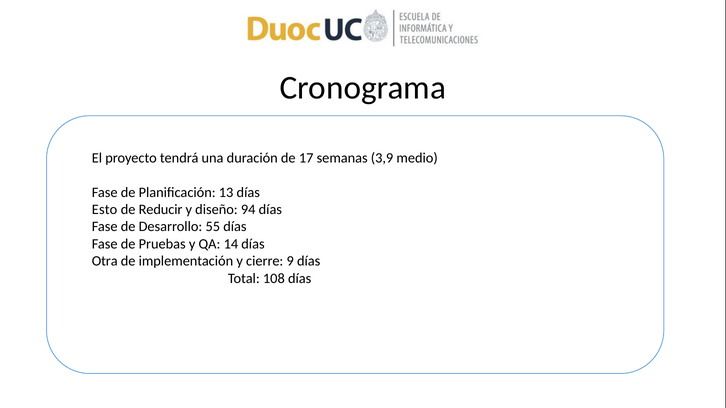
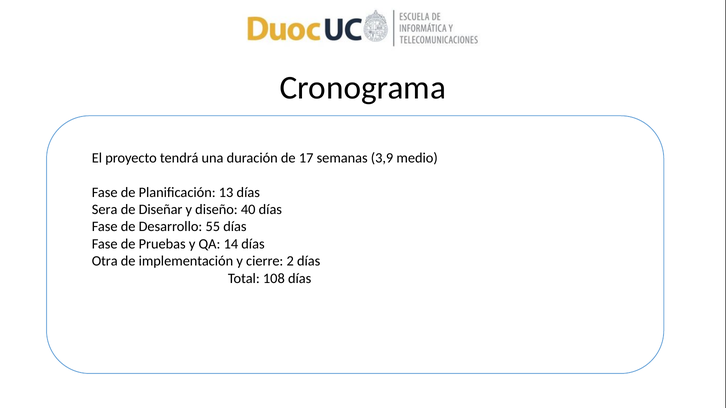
Esto: Esto -> Sera (105, 210)
Reducir: Reducir -> Diseñar (161, 210)
94: 94 -> 40 (248, 210)
9: 9 -> 2 (290, 261)
